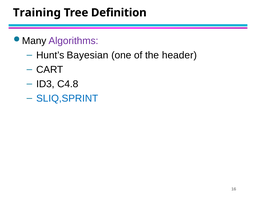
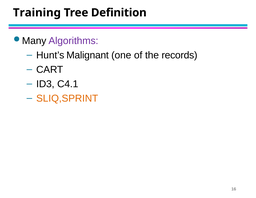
Bayesian: Bayesian -> Malignant (88, 55)
header: header -> records (179, 55)
C4.8: C4.8 -> C4.1 (68, 84)
SLIQ,SPRINT colour: blue -> orange (67, 98)
